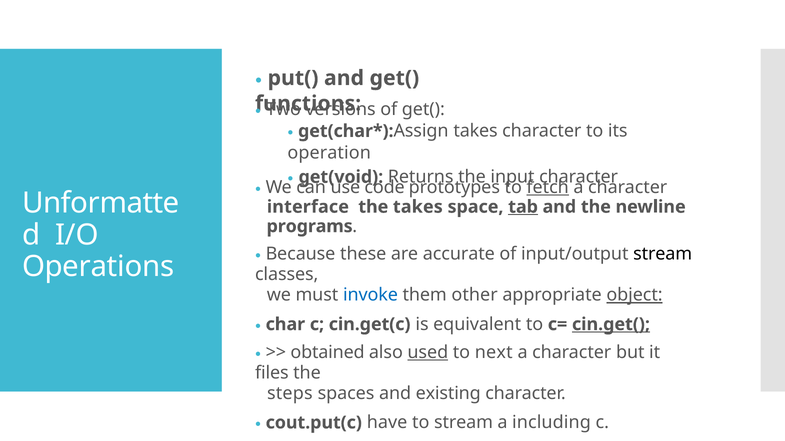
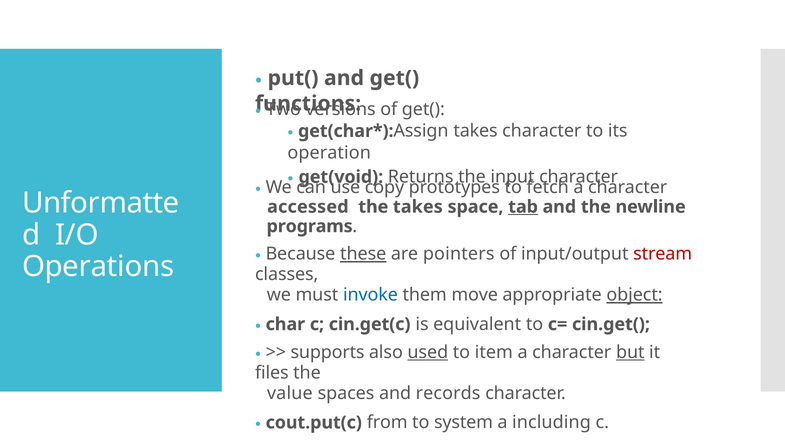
code: code -> copy (385, 188)
fetch underline: present -> none (548, 188)
interface: interface -> accessed (308, 207)
these underline: none -> present (363, 254)
accurate: accurate -> pointers (459, 254)
stream colour: black -> red (663, 254)
other: other -> move (475, 295)
cin.get( underline: present -> none (611, 325)
obtained: obtained -> supports (328, 353)
next: next -> item (494, 353)
but underline: none -> present (630, 353)
steps: steps -> value (290, 394)
existing: existing -> records (448, 394)
have: have -> from (387, 423)
to stream: stream -> system (464, 423)
